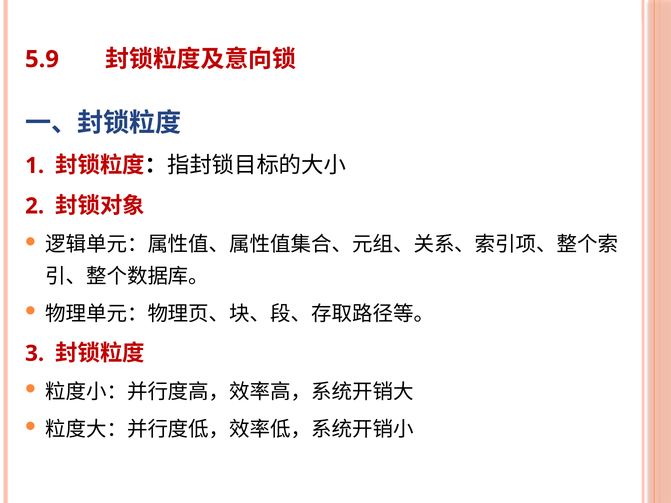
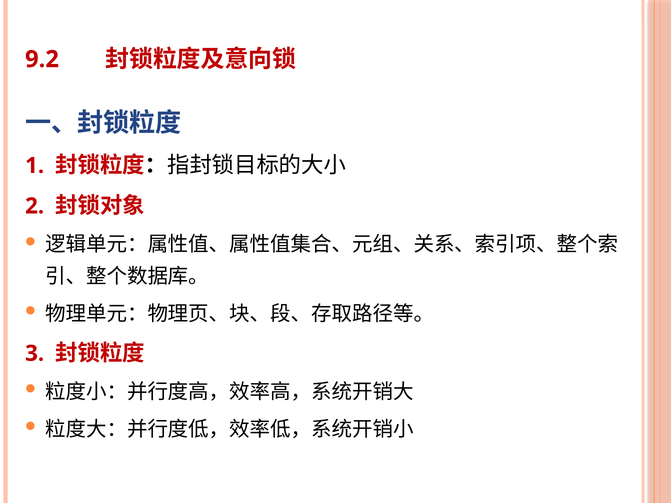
5.9: 5.9 -> 9.2 (42, 59)
